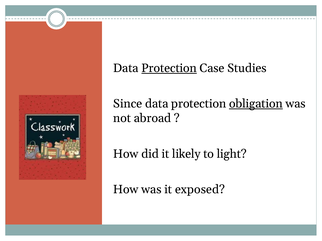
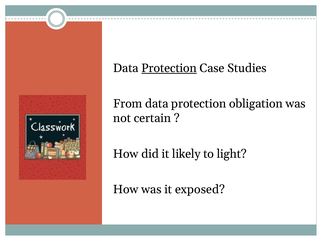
Since: Since -> From (128, 104)
obligation underline: present -> none (256, 104)
abroad: abroad -> certain (152, 118)
